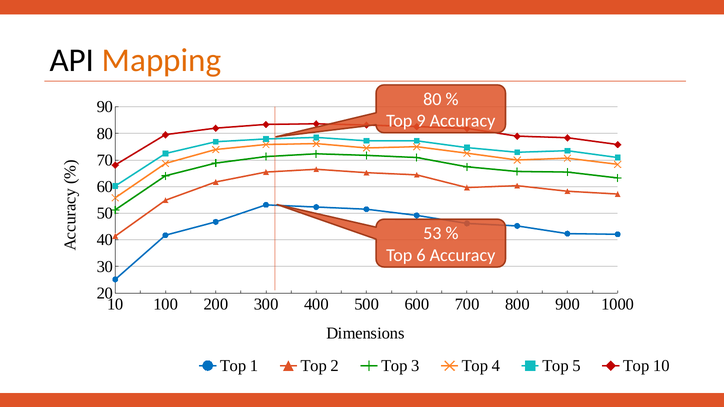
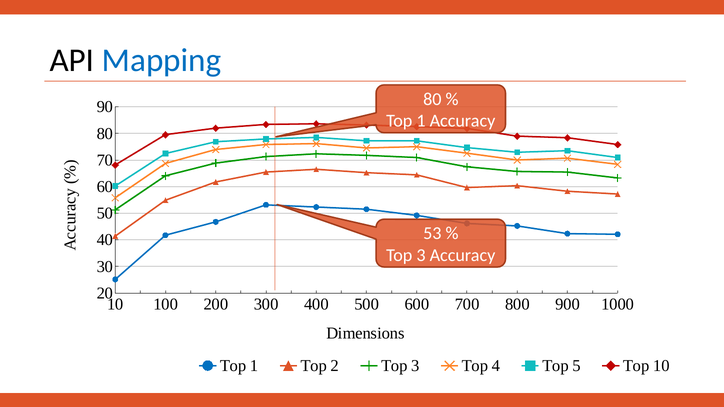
Mapping colour: orange -> blue (162, 60)
9: 9 -> 1 (421, 121)
6: 6 -> 3 (421, 255)
